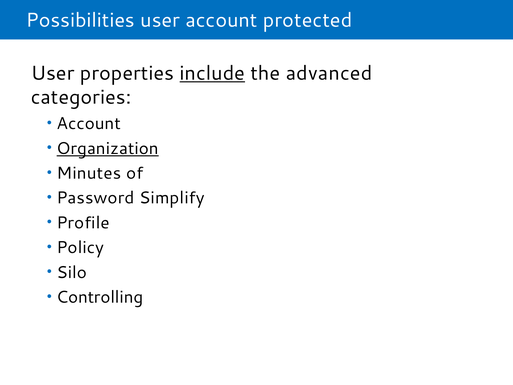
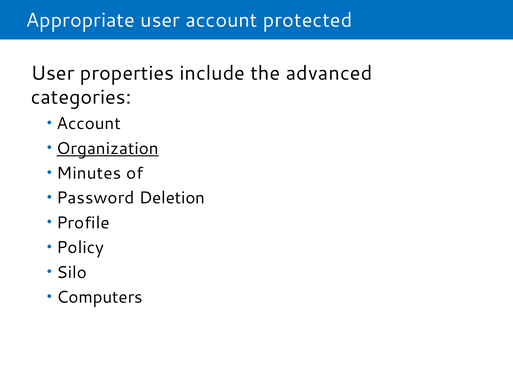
Possibilities: Possibilities -> Appropriate (80, 20)
include underline: present -> none (212, 73)
Simplify: Simplify -> Deletion (172, 198)
Controlling: Controlling -> Computers (100, 297)
